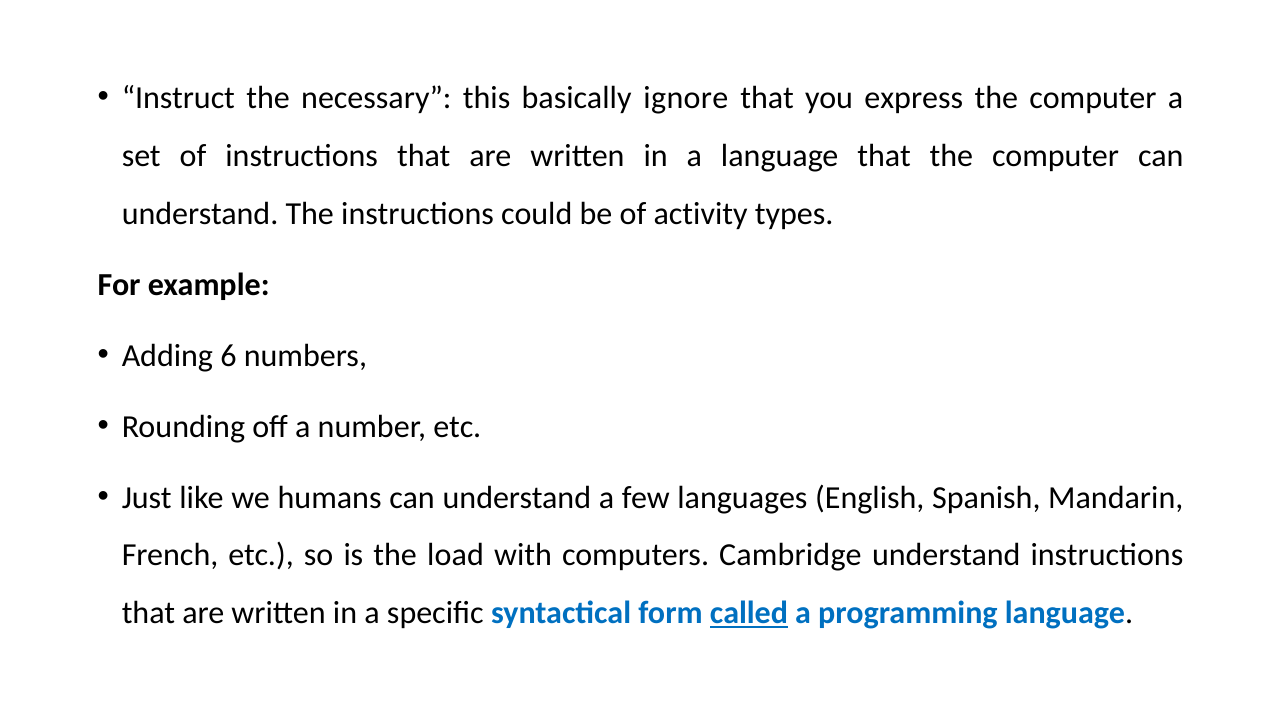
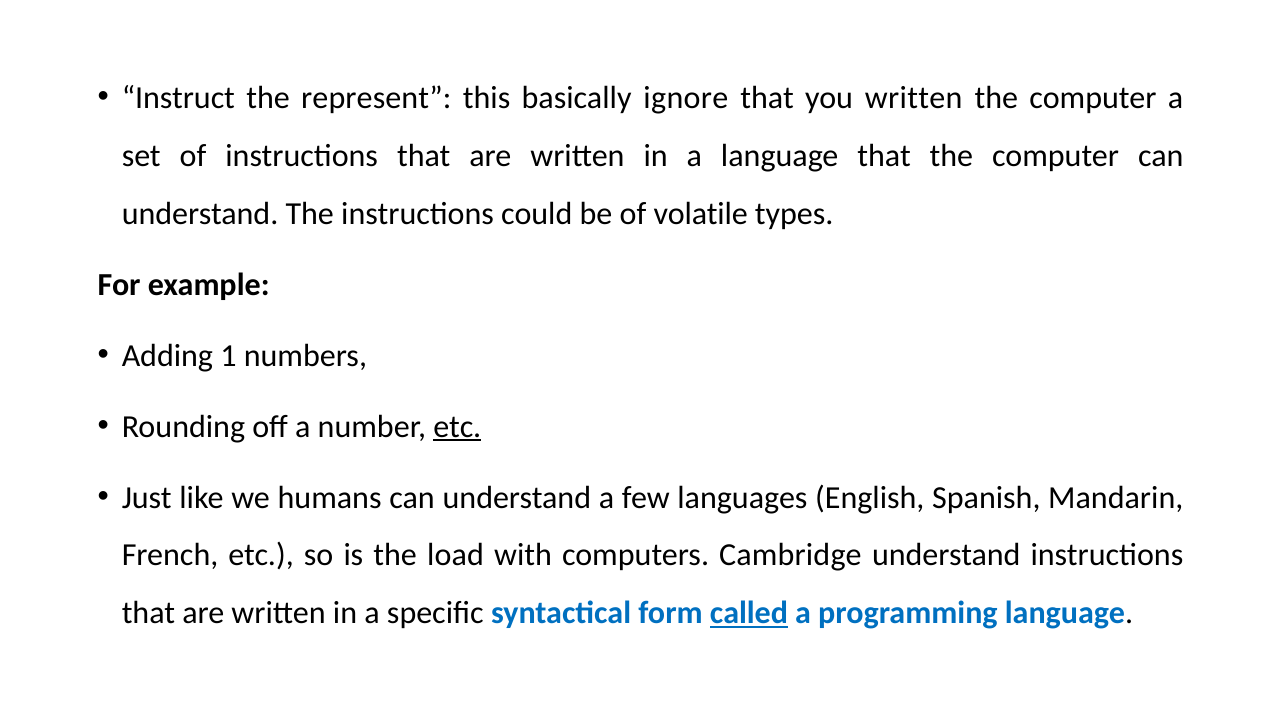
necessary: necessary -> represent (376, 98)
you express: express -> written (914, 98)
activity: activity -> volatile (701, 213)
6: 6 -> 1 (229, 356)
etc underline: none -> present (457, 427)
